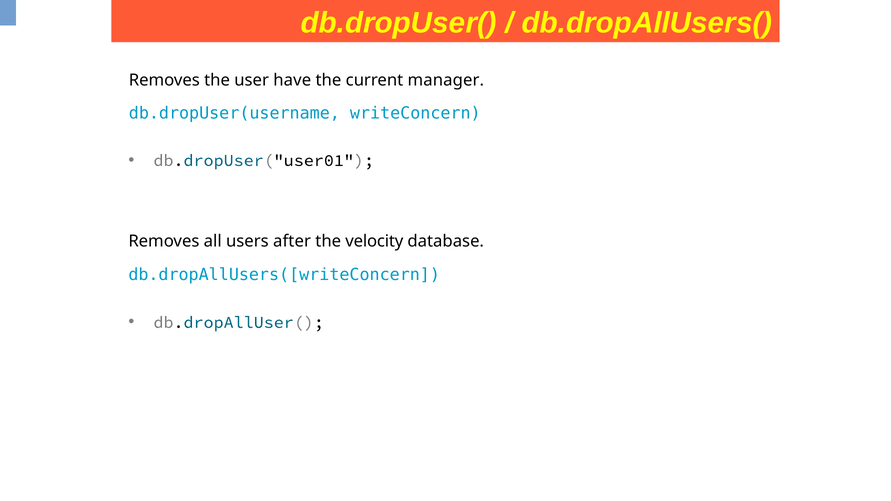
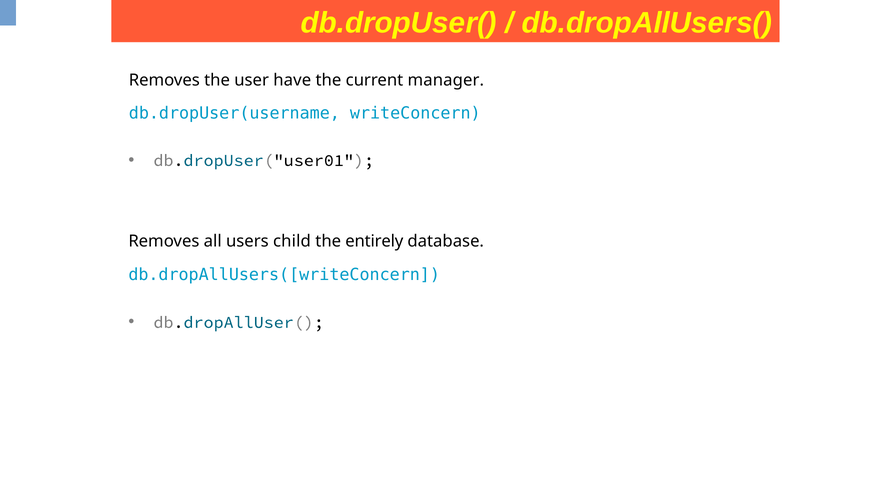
after: after -> child (292, 242)
velocity: velocity -> entirely (374, 242)
